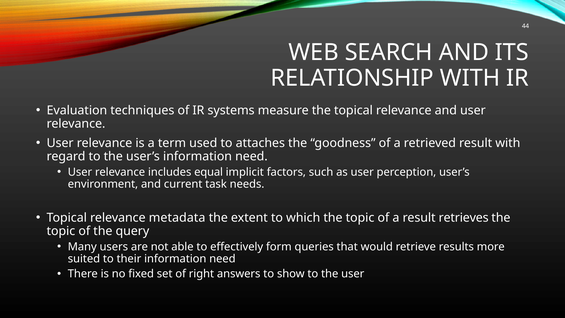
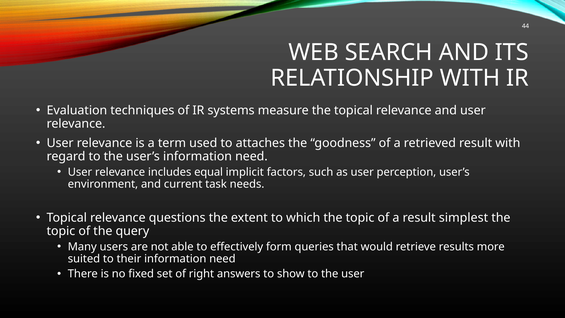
metadata: metadata -> questions (177, 218)
retrieves: retrieves -> simplest (464, 218)
